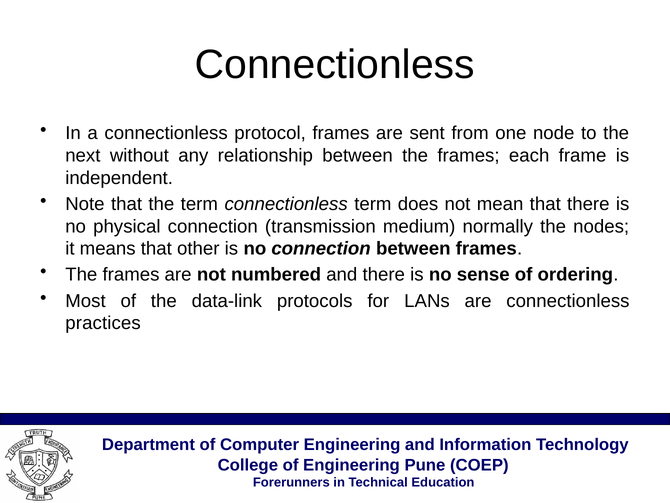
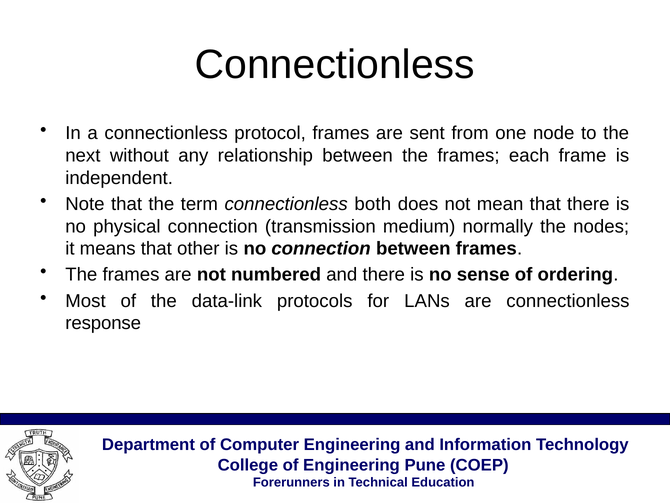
connectionless term: term -> both (373, 204)
practices: practices -> response (103, 323)
